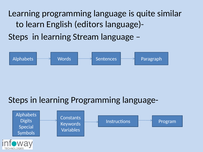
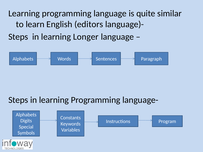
Stream: Stream -> Longer (86, 37)
